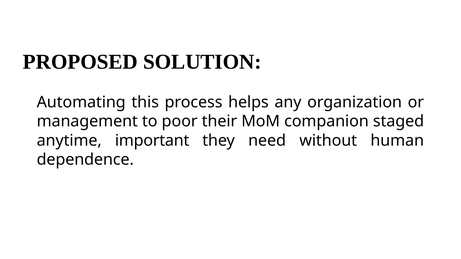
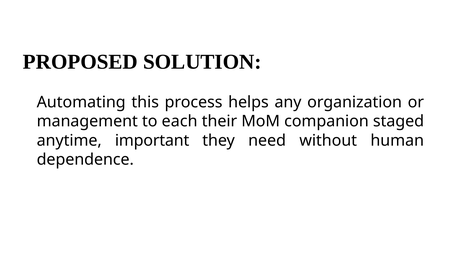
poor: poor -> each (180, 121)
